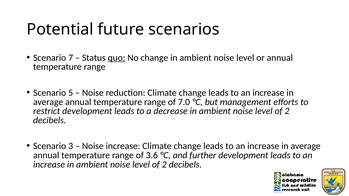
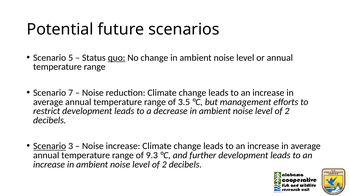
7: 7 -> 5 (71, 58)
5: 5 -> 7 (71, 93)
7.0: 7.0 -> 3.5 (184, 102)
Scenario underline: none -> present (50, 146)
3.6: 3.6 -> 9.3 (152, 156)
